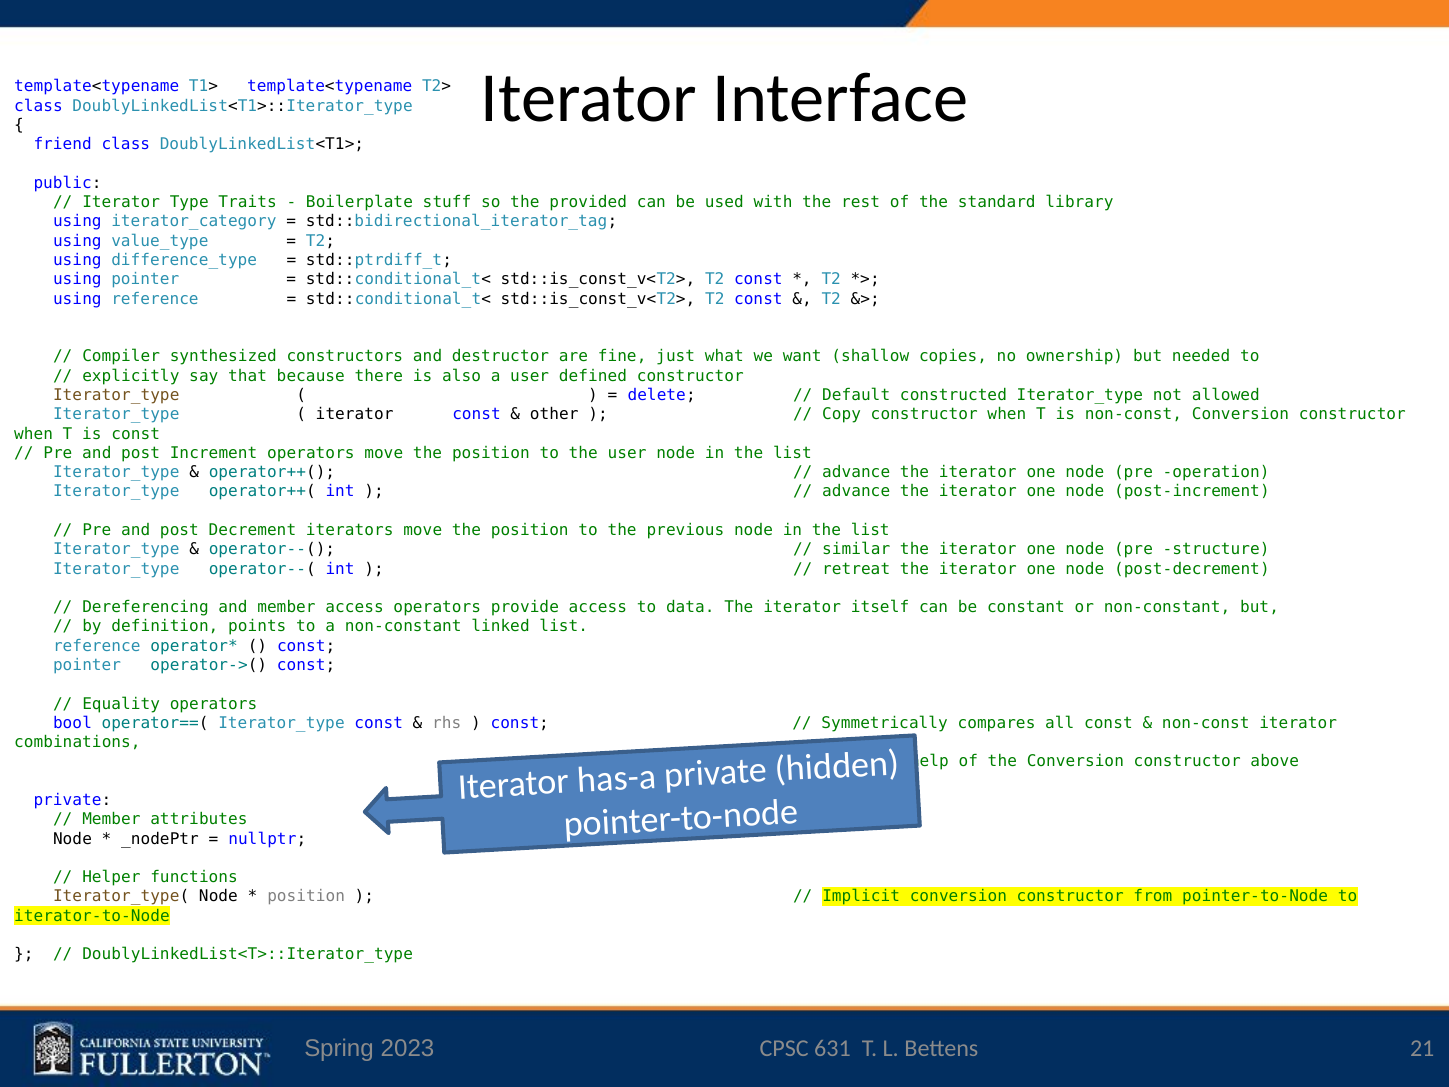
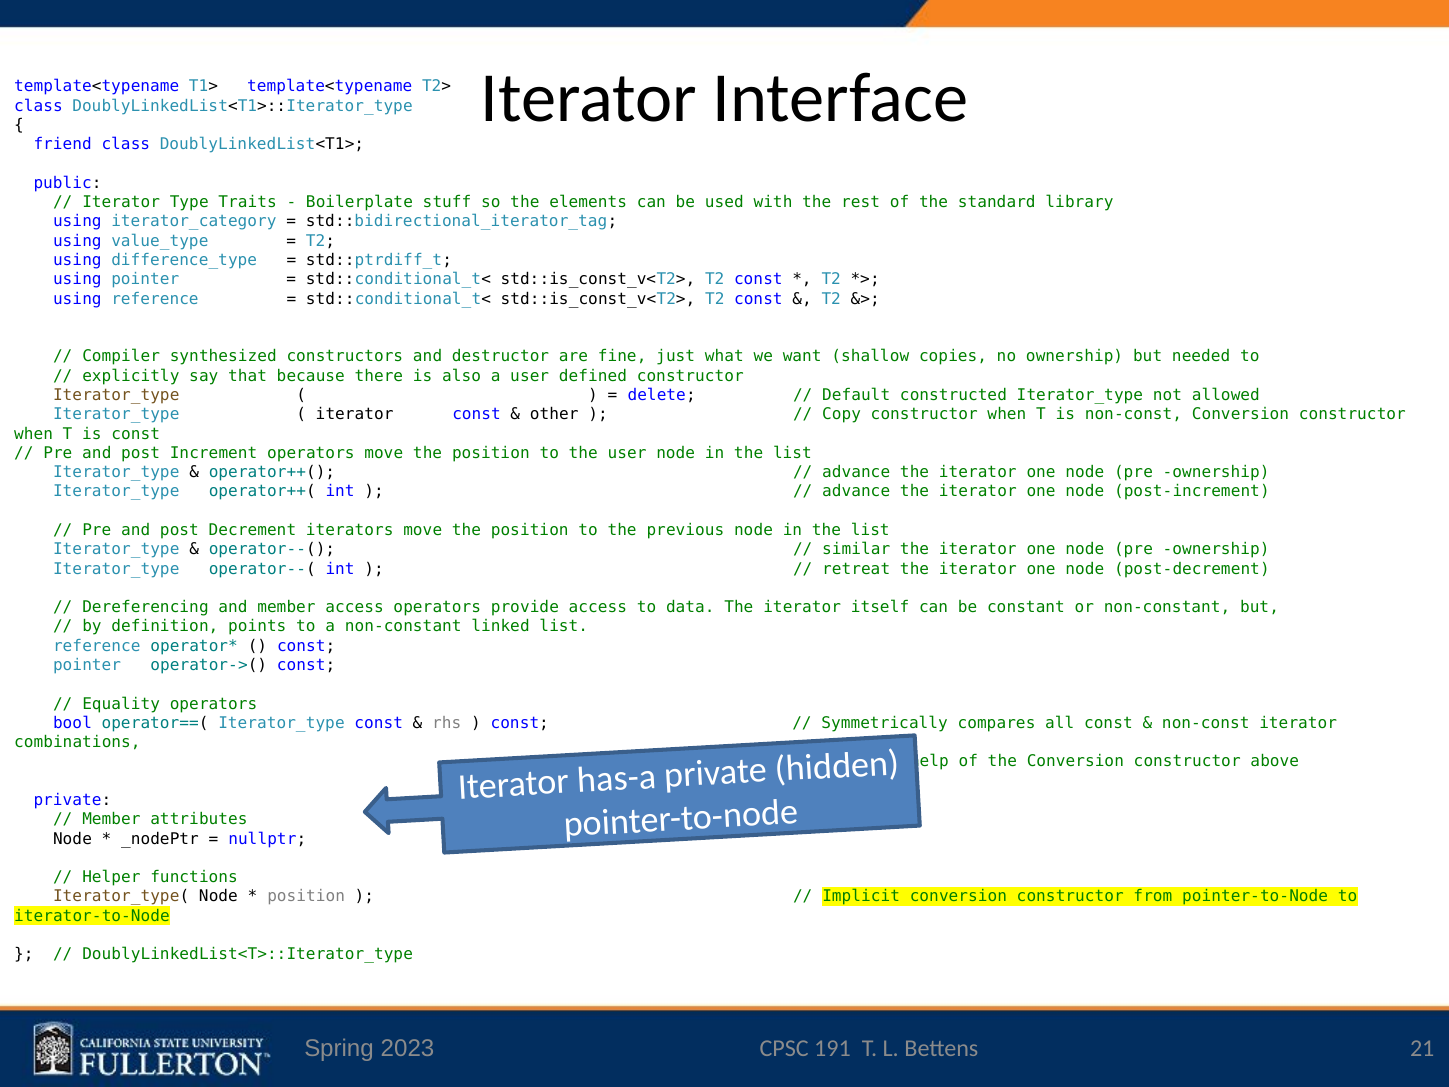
provided: provided -> elements (588, 202)
operation: operation -> ownership (1216, 472)
structure: structure -> ownership (1216, 549)
631: 631 -> 191 (833, 1048)
